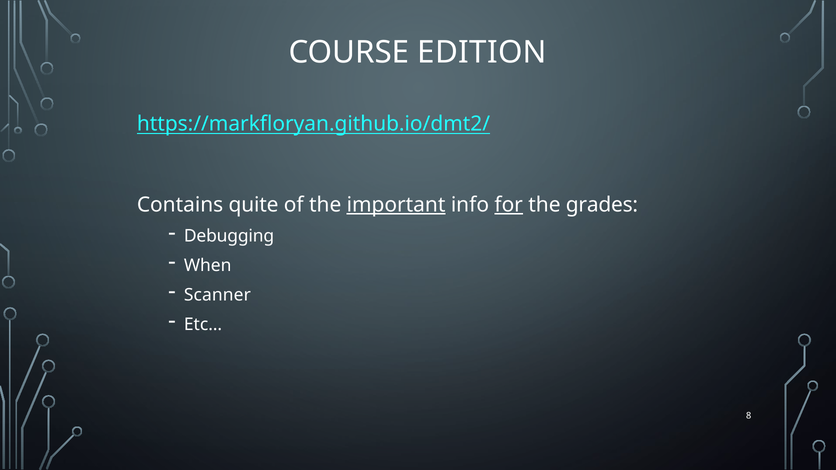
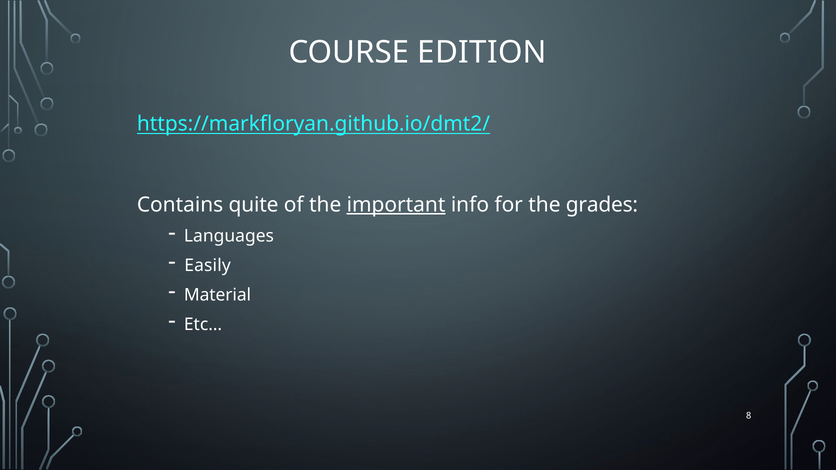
for underline: present -> none (509, 205)
Debugging: Debugging -> Languages (229, 236)
When: When -> Easily (208, 266)
Scanner: Scanner -> Material (218, 295)
